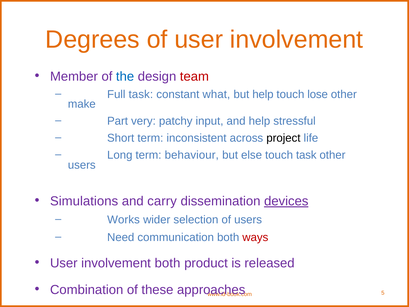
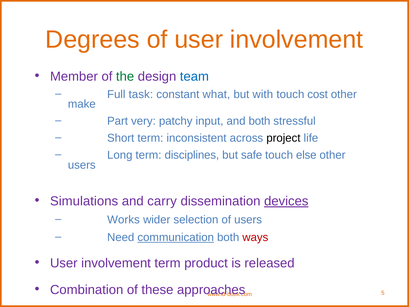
the colour: blue -> green (125, 76)
team colour: red -> blue (194, 76)
but help: help -> with (263, 94)
lose: lose -> cost (318, 94)
and help: help -> both (259, 121)
behaviour: behaviour -> disciplines (192, 155)
else: else -> safe (252, 155)
touch task: task -> else (306, 155)
communication underline: none -> present (176, 237)
involvement both: both -> term (168, 263)
